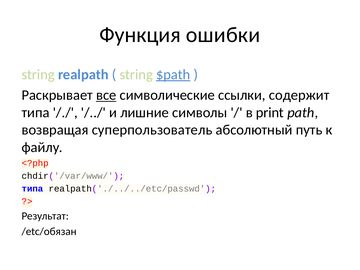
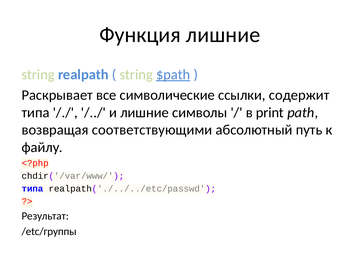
Функция ошибки: ошибки -> лишние (223, 35)
все underline: present -> none (106, 95)
суперпользователь: суперпользователь -> соответствующими (152, 130)
/etc/обязан: /etc/обязан -> /etc/группы (49, 232)
